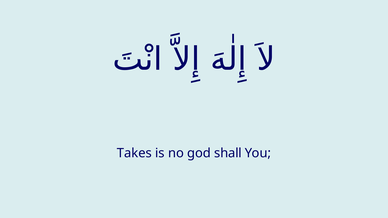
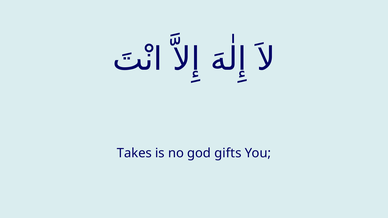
shall: shall -> gifts (228, 153)
